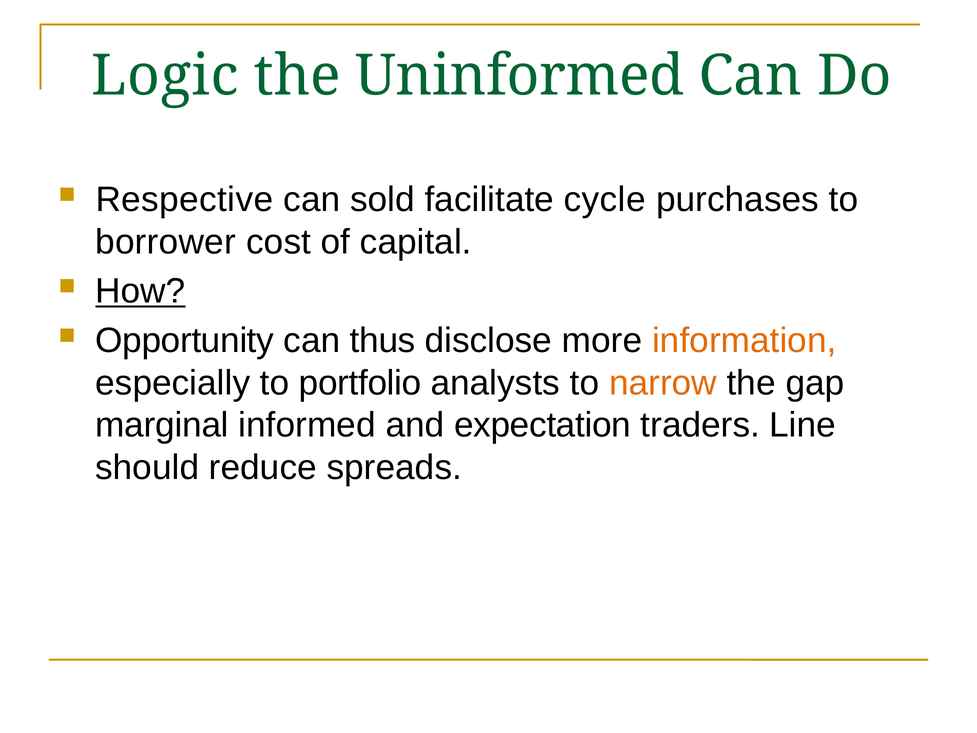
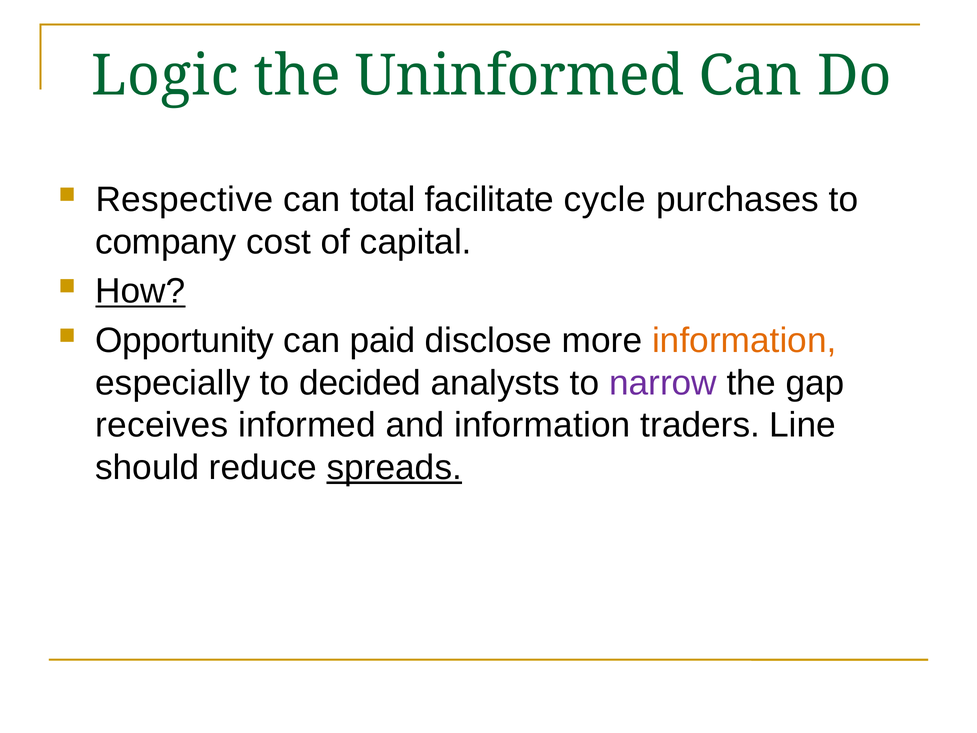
sold: sold -> total (383, 199)
borrower: borrower -> company (166, 242)
thus: thus -> paid (383, 341)
portfolio: portfolio -> decided (360, 383)
narrow colour: orange -> purple (663, 383)
marginal: marginal -> receives (162, 425)
and expectation: expectation -> information (542, 425)
spreads underline: none -> present (394, 467)
